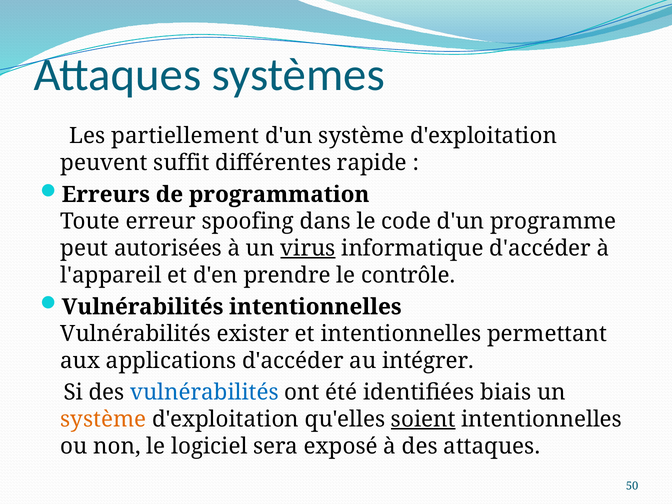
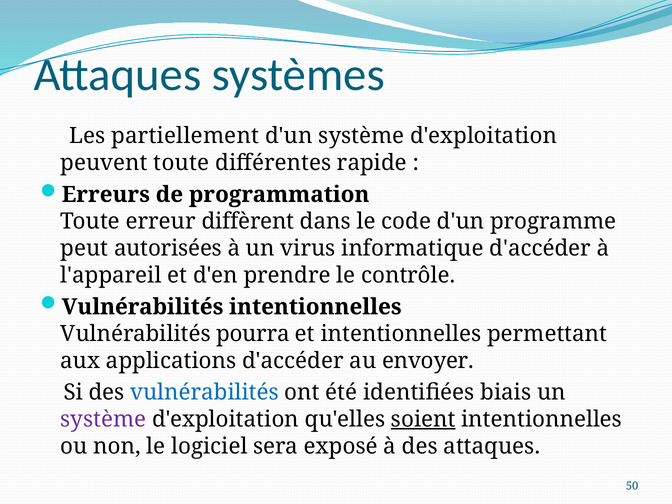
peuvent suffit: suffit -> toute (181, 163)
spoofing: spoofing -> diffèrent (248, 221)
virus underline: present -> none (308, 248)
exister: exister -> pourra (253, 334)
intégrer: intégrer -> envoyer (428, 361)
système colour: orange -> purple (103, 419)
